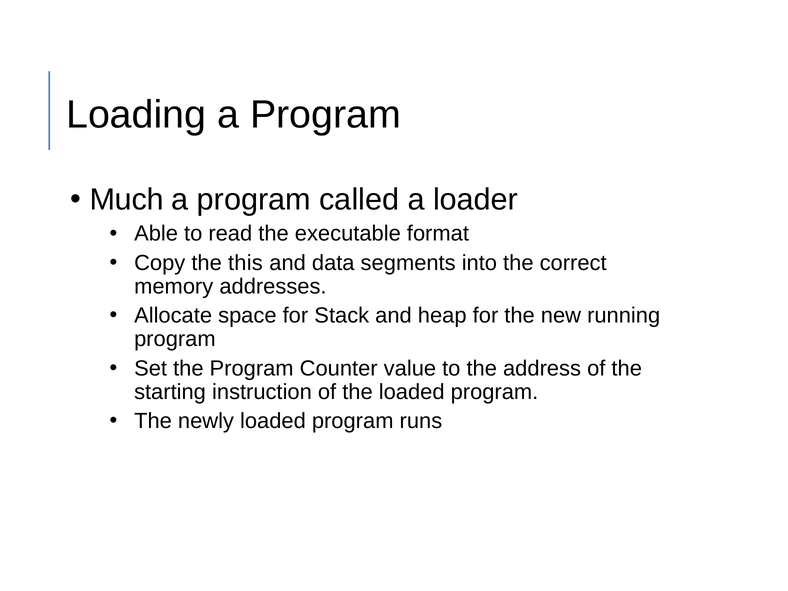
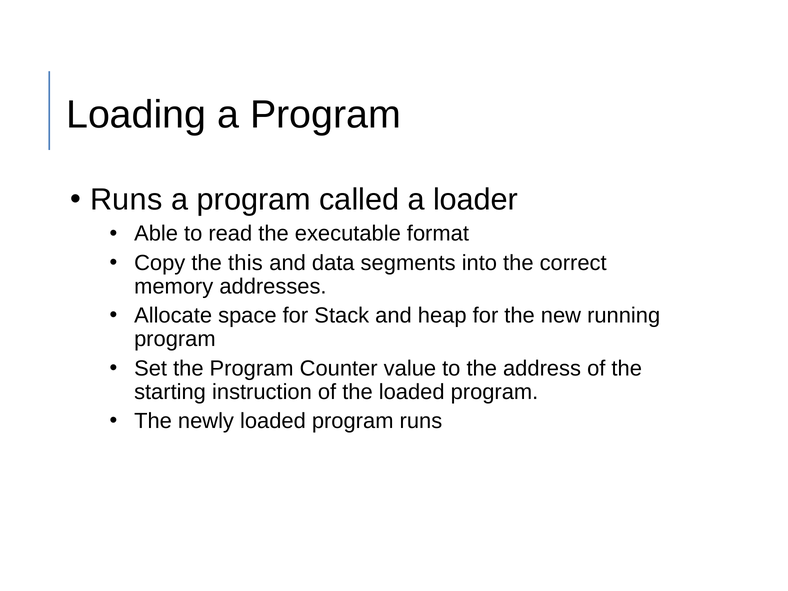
Much: Much -> Runs (126, 200)
